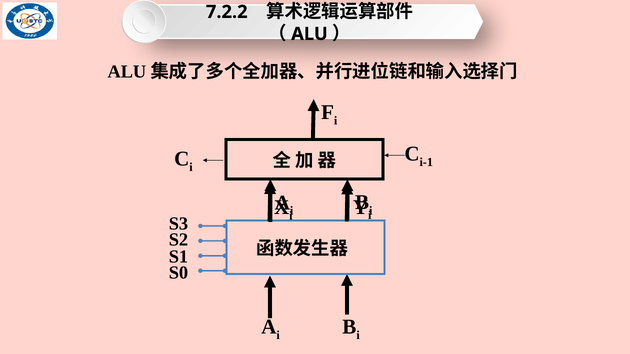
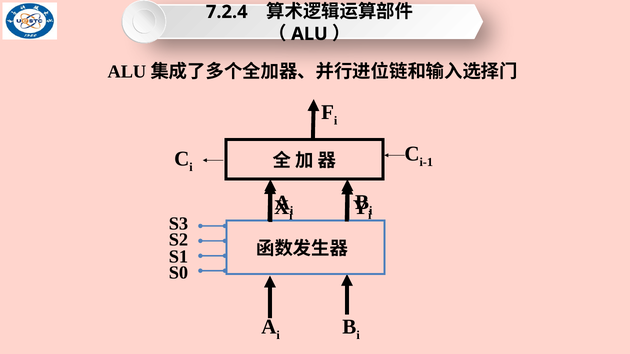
7.2.2: 7.2.2 -> 7.2.4 (227, 12)
